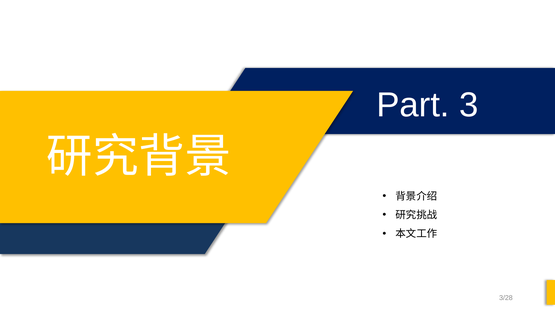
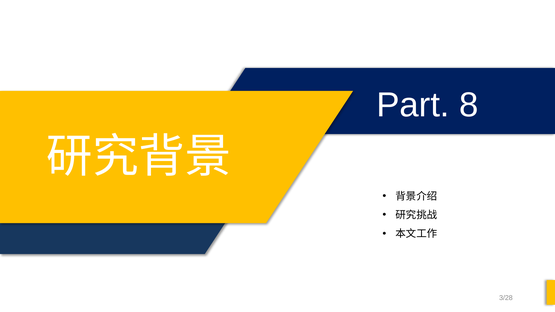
3: 3 -> 8 (469, 105)
